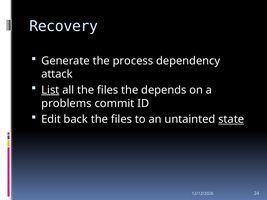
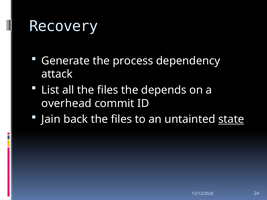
List underline: present -> none (50, 90)
problems: problems -> overhead (67, 103)
Edit: Edit -> Jain (51, 119)
